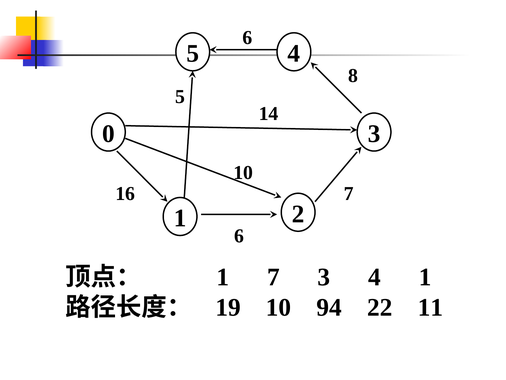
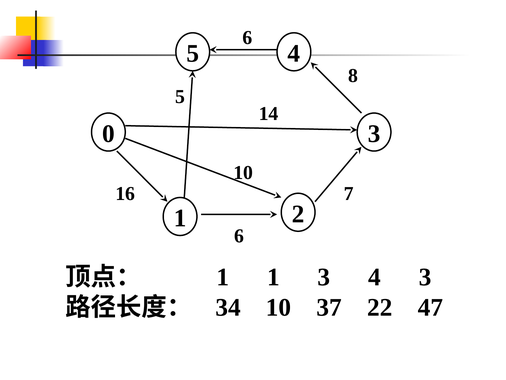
1 7: 7 -> 1 (273, 277)
4 1: 1 -> 3 (425, 277)
19: 19 -> 34 (228, 307)
94: 94 -> 37 (329, 307)
11: 11 -> 47 (430, 307)
